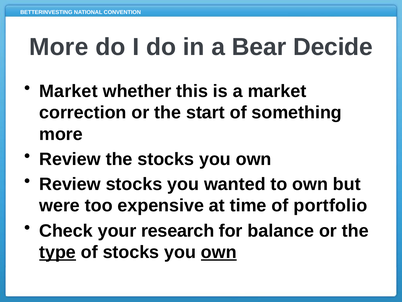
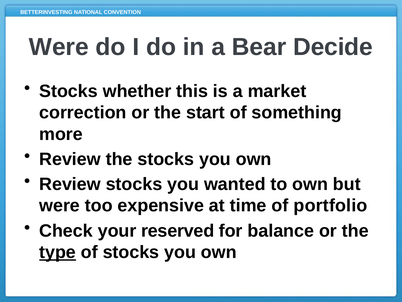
More: More -> Were (59, 47)
Market: Market -> Stocks (69, 91)
research: research -> reserved (178, 230)
own underline: present -> none (219, 252)
